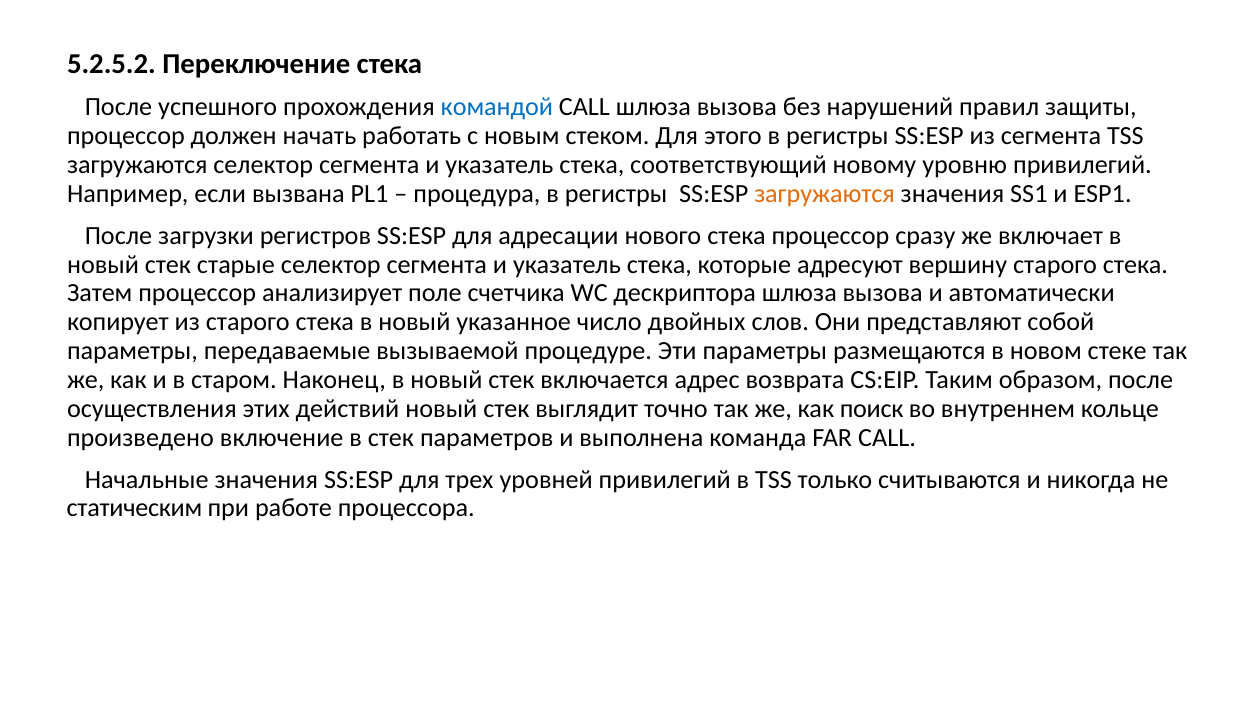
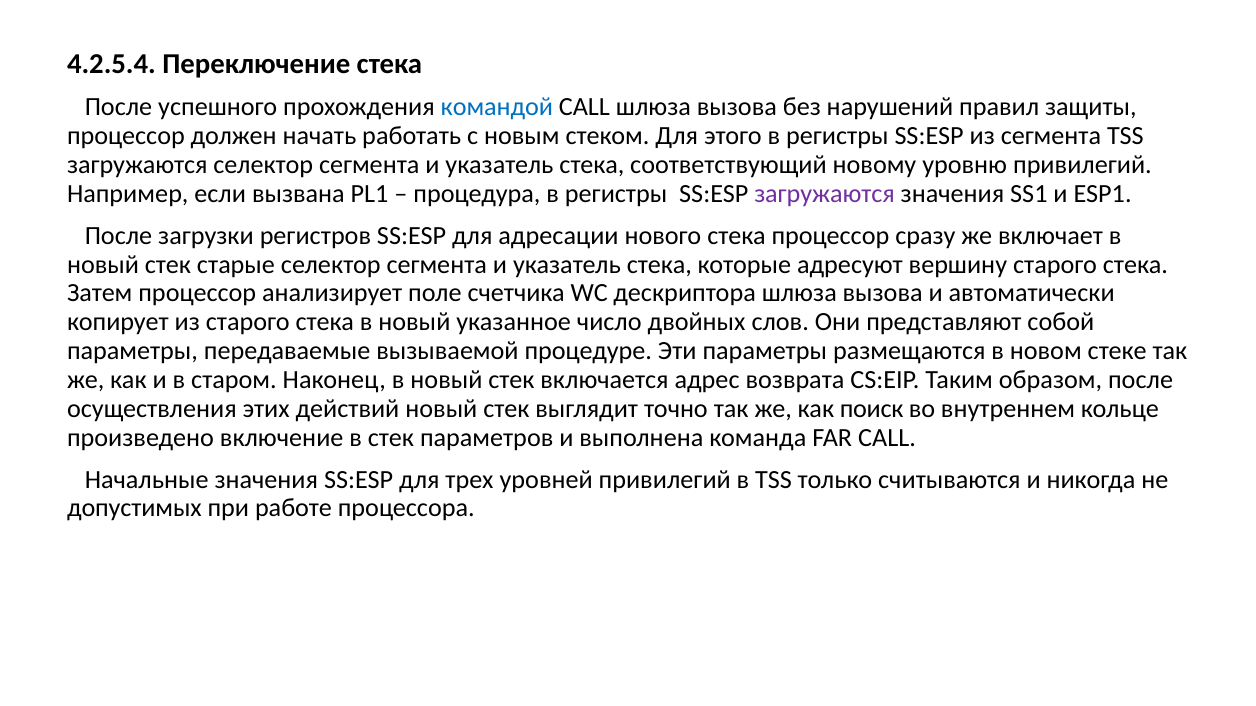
5.2.5.2: 5.2.5.2 -> 4.2.5.4 (111, 64)
загружаются colour: orange -> purple (825, 194)
статическим: статическим -> допустимых (134, 509)
